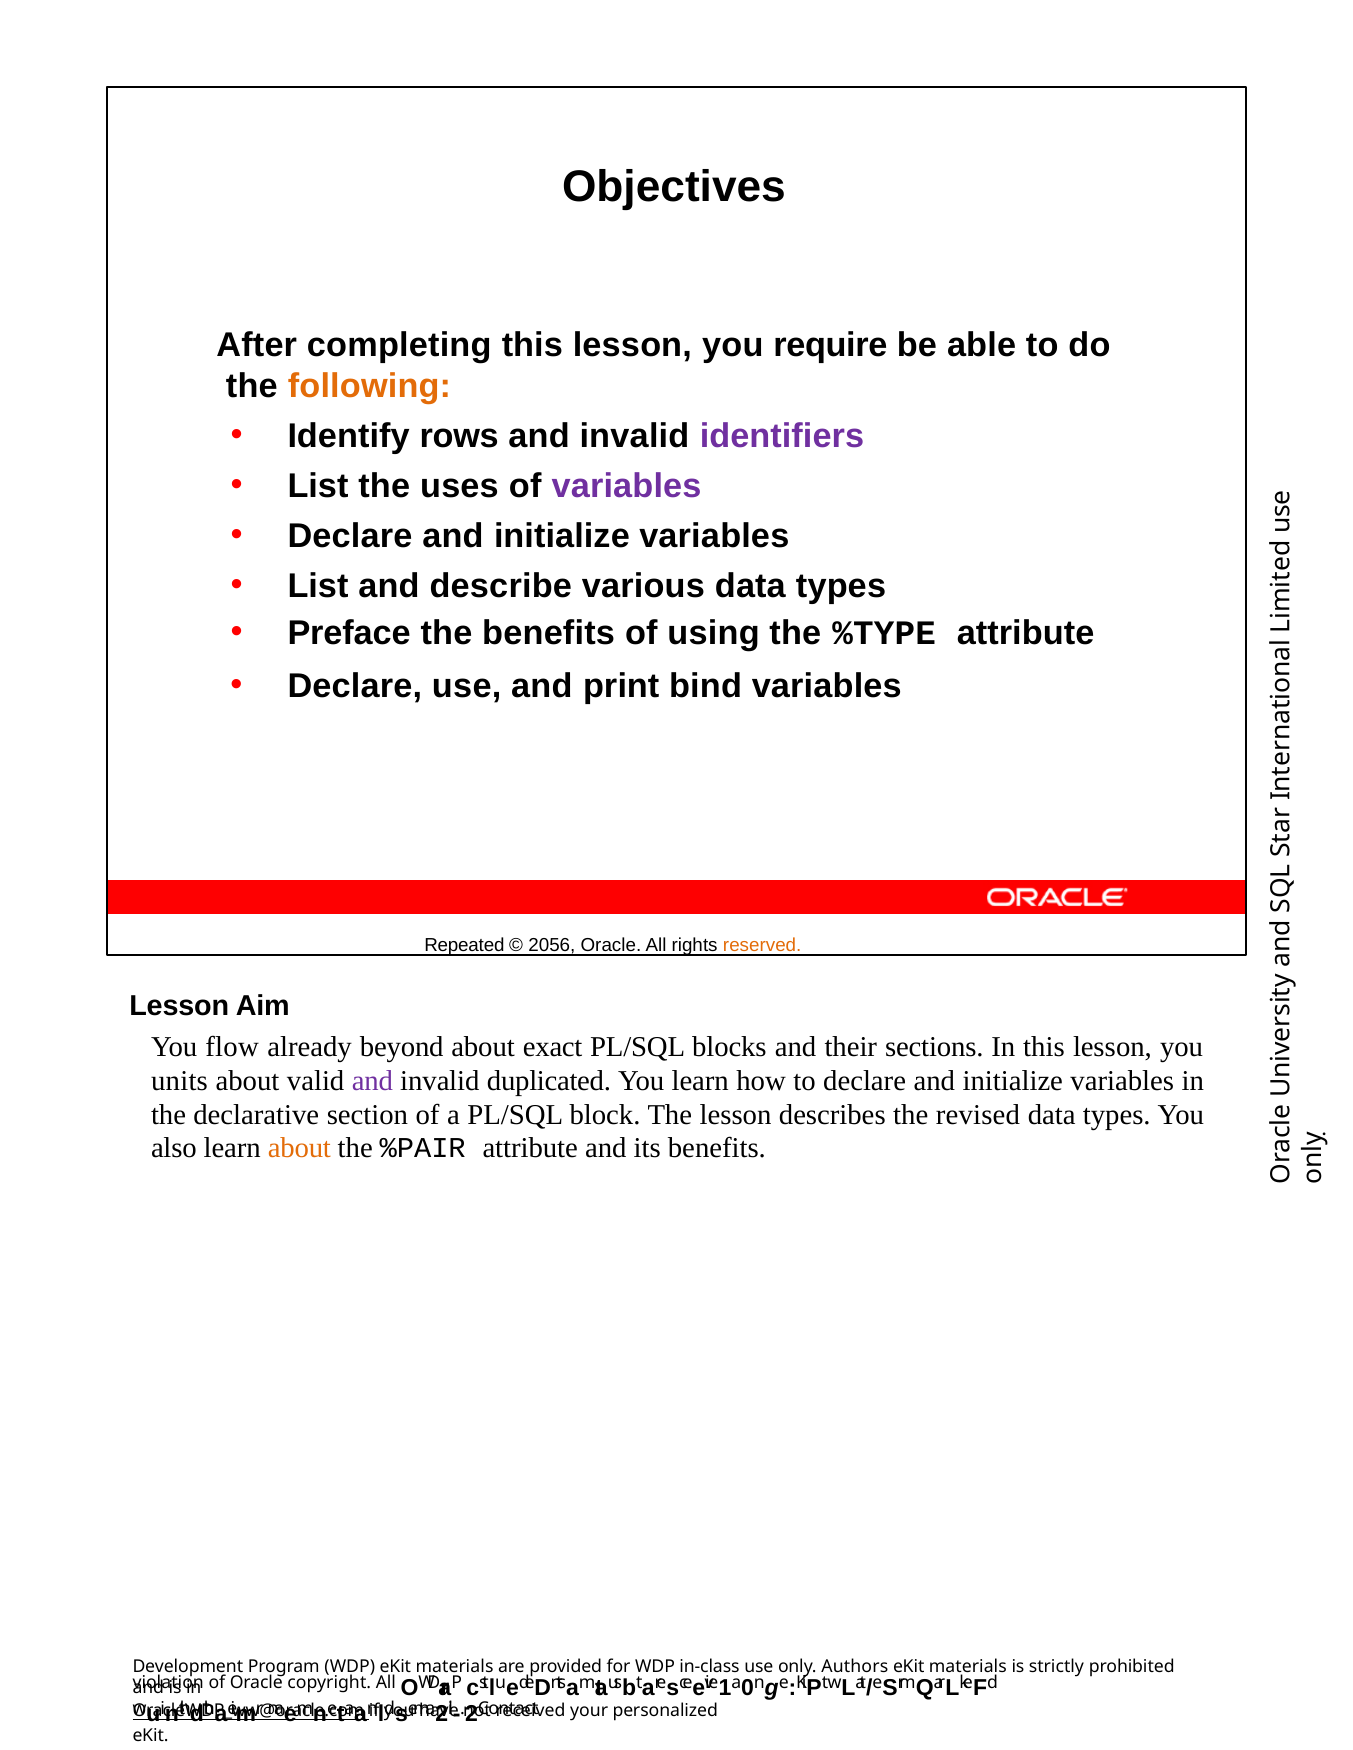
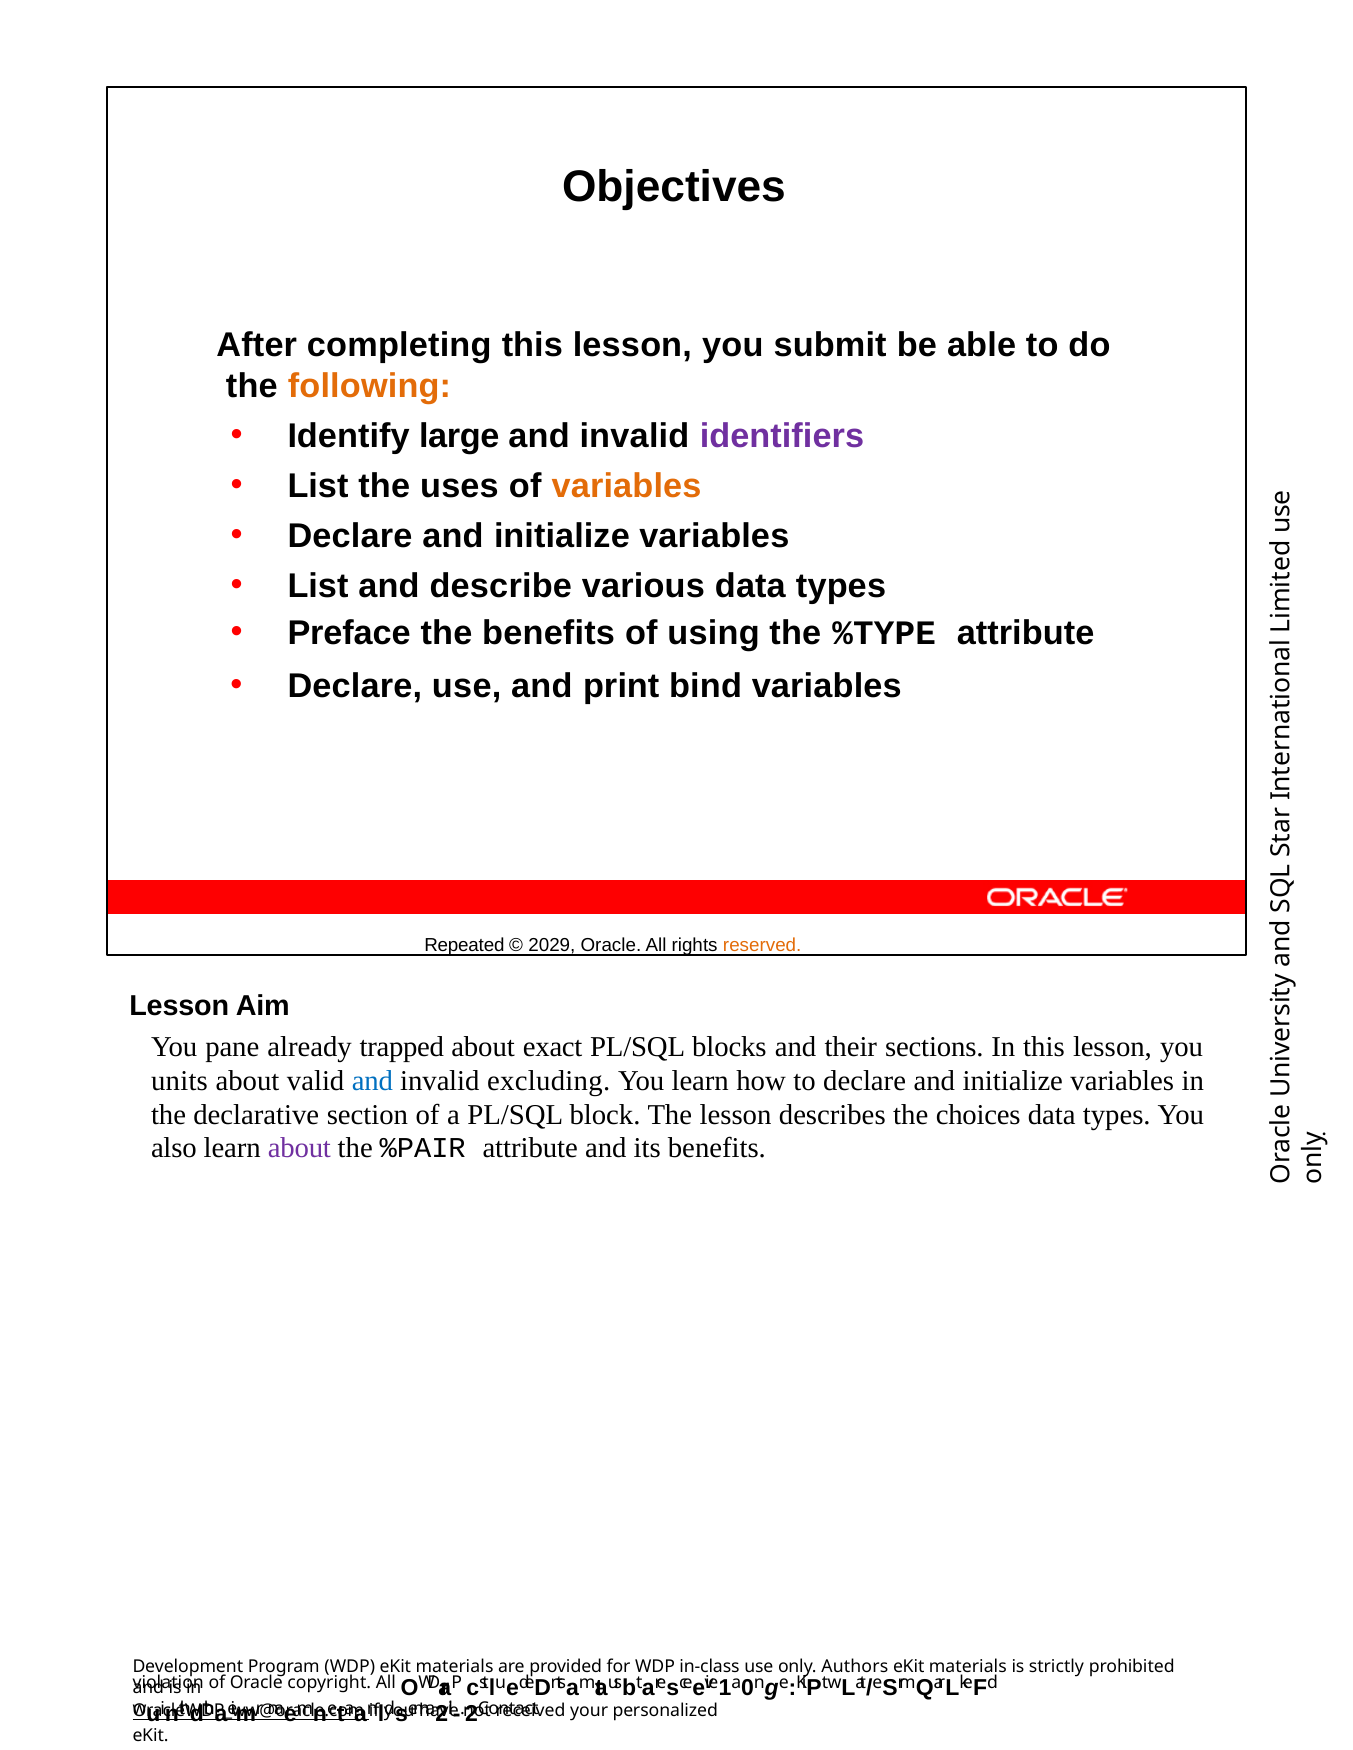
require: require -> submit (830, 345)
rows: rows -> large (459, 436)
variables colour: purple -> orange (627, 486)
2056: 2056 -> 2029 (552, 946)
flow: flow -> pane (232, 1048)
beyond: beyond -> trapped (402, 1048)
and colour: purple -> blue (372, 1081)
duplicated: duplicated -> excluding (549, 1081)
revised: revised -> choices (978, 1115)
about colour: orange -> purple (299, 1149)
